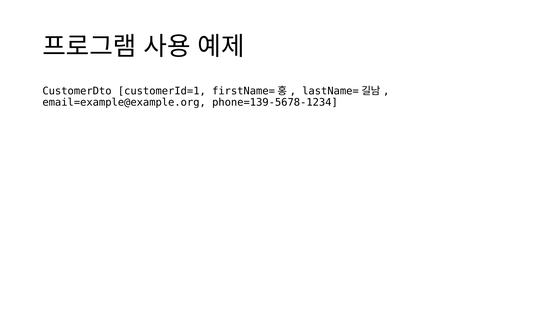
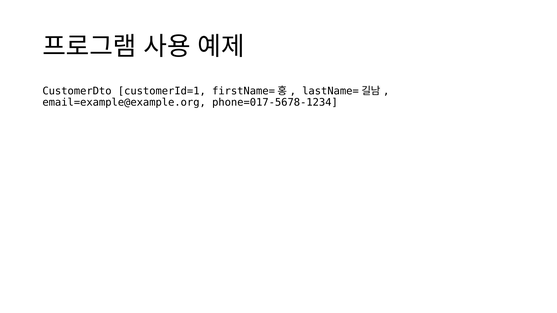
phone=139-5678-1234: phone=139-5678-1234 -> phone=017-5678-1234 (275, 102)
